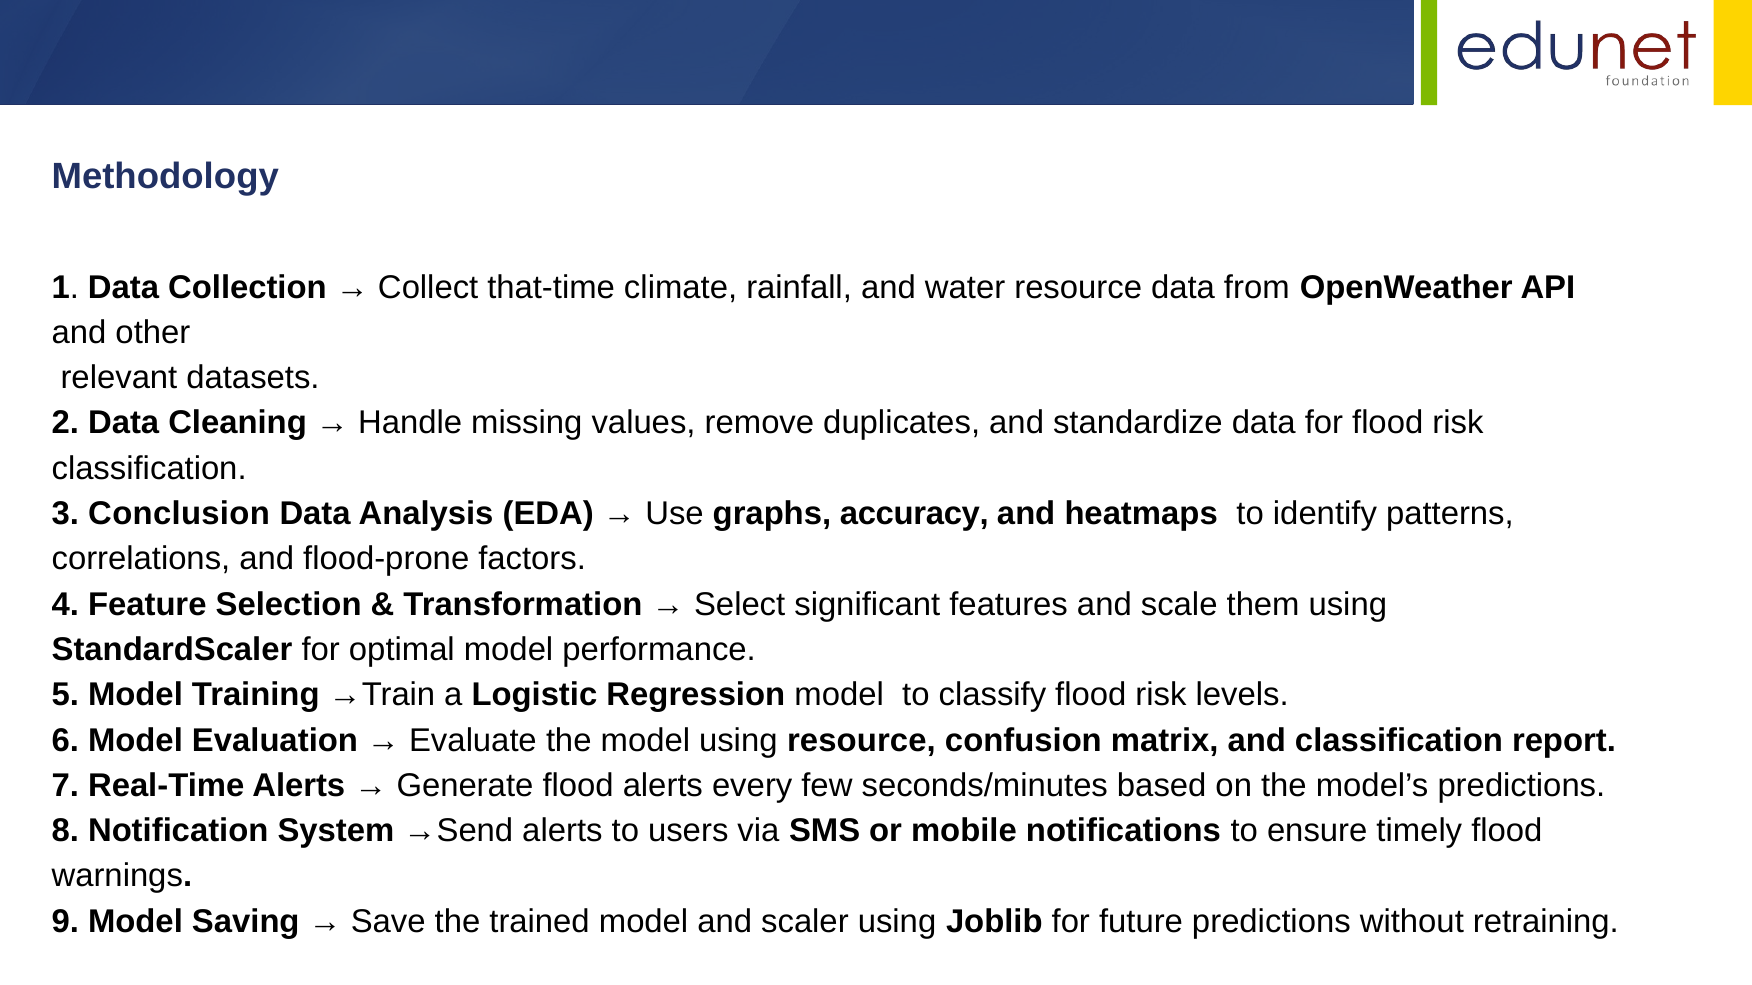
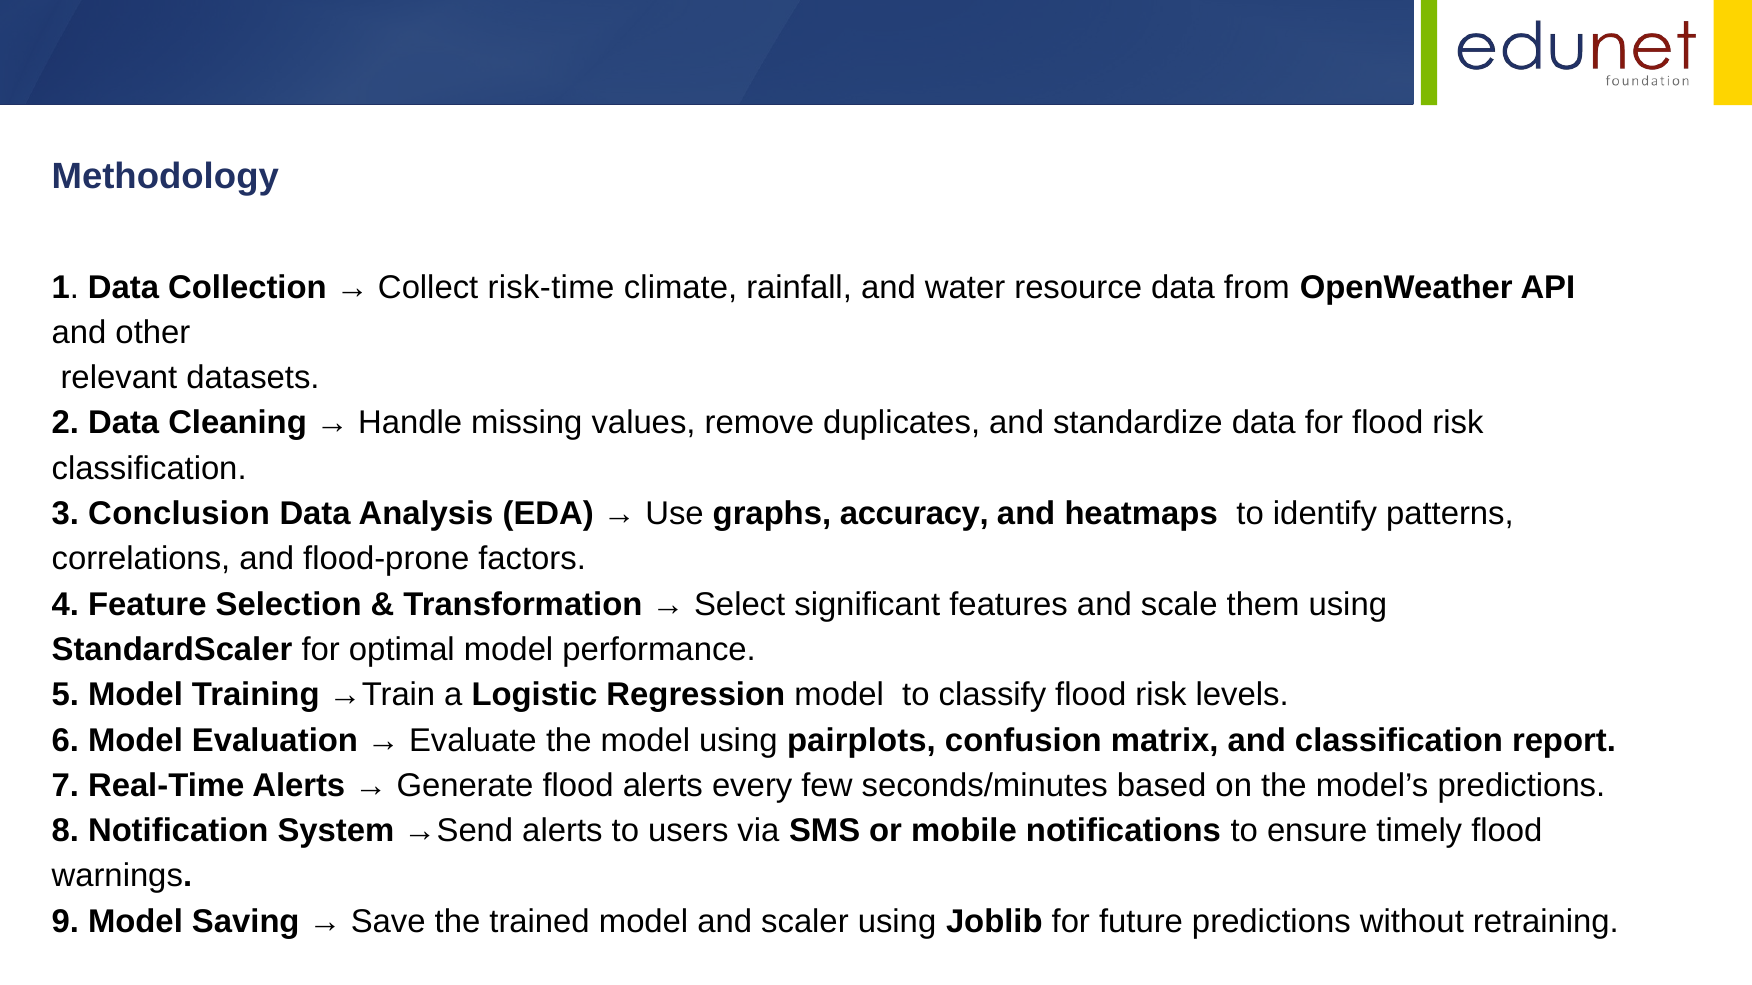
that-time: that-time -> risk-time (551, 287)
using resource: resource -> pairplots (861, 741)
